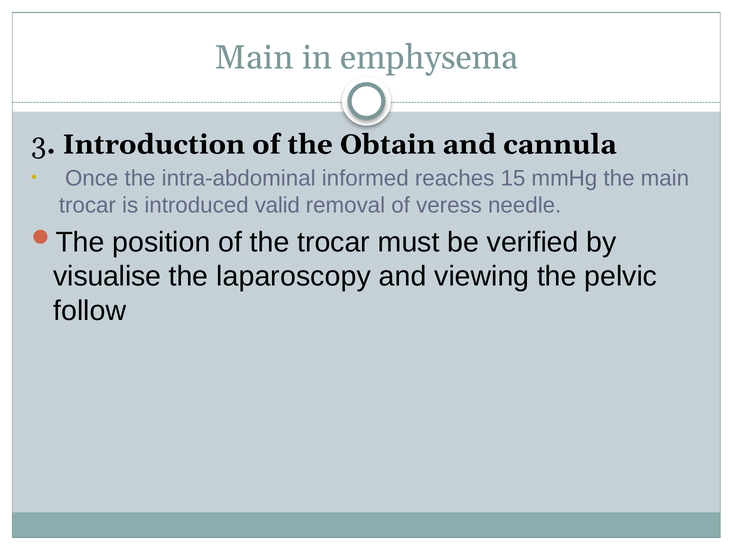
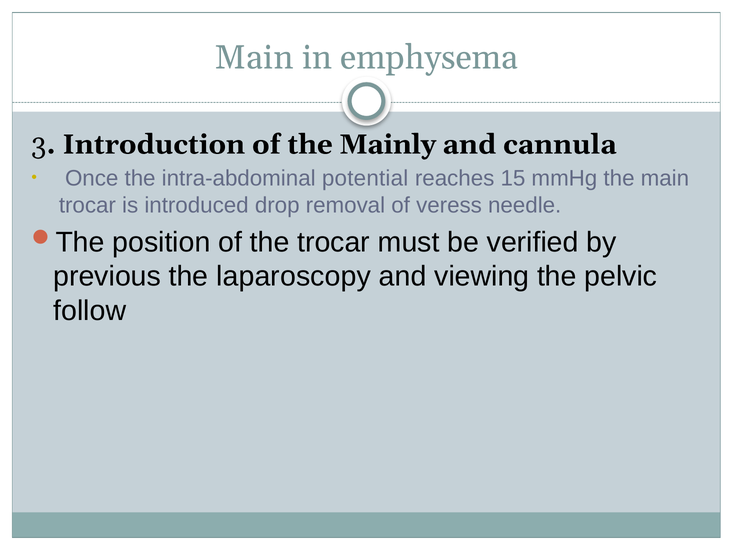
Obtain: Obtain -> Mainly (388, 144)
informed: informed -> potential (365, 179)
valid: valid -> drop (277, 205)
visualise: visualise -> previous (107, 276)
